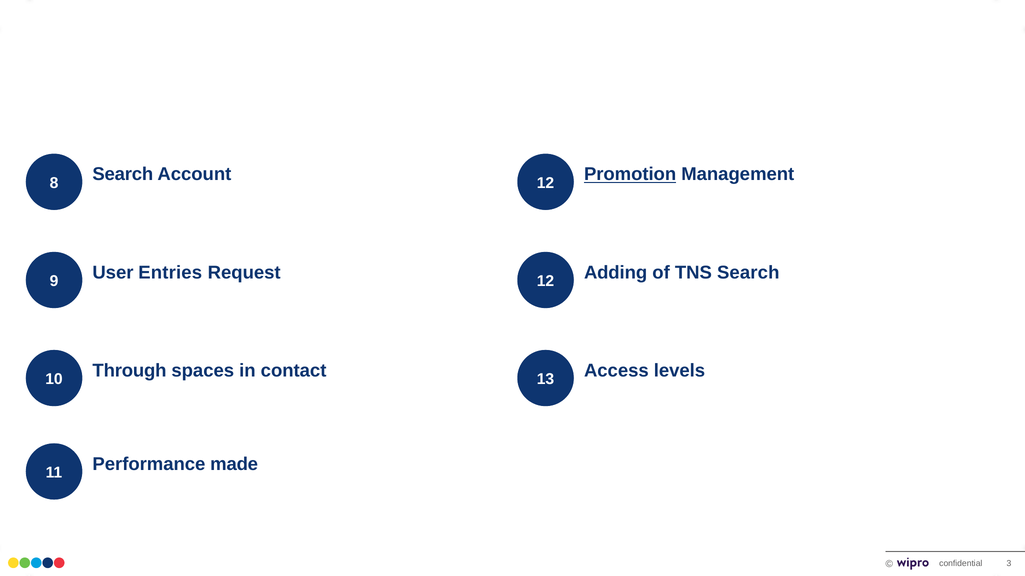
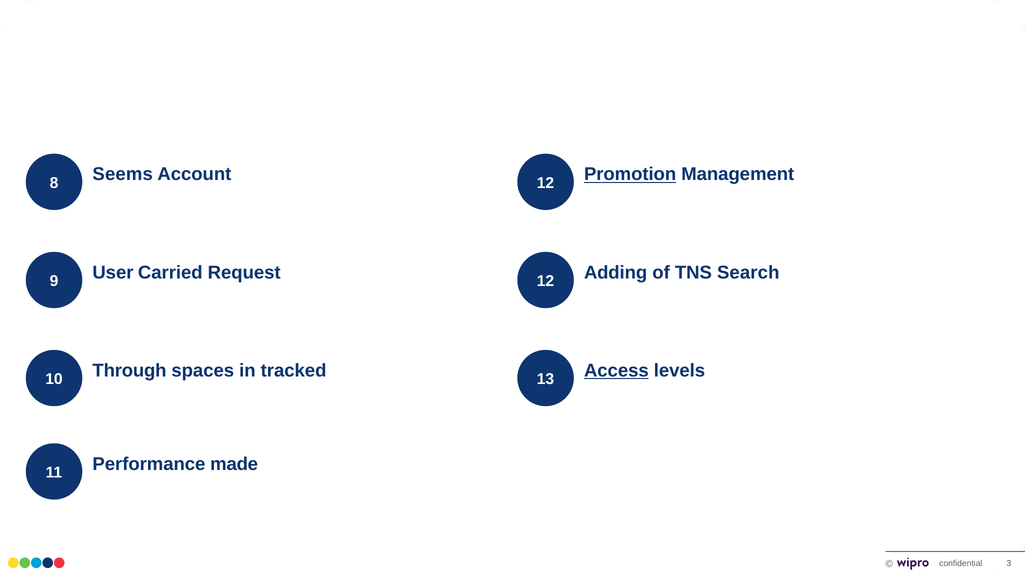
Search: Search -> Seems (123, 175)
Entries: Entries -> Carried (170, 273)
contact: contact -> tracked (294, 371)
Access underline: none -> present (616, 371)
